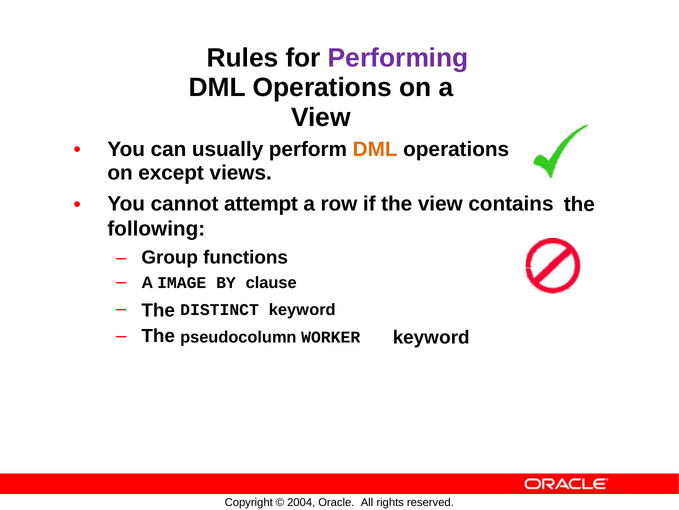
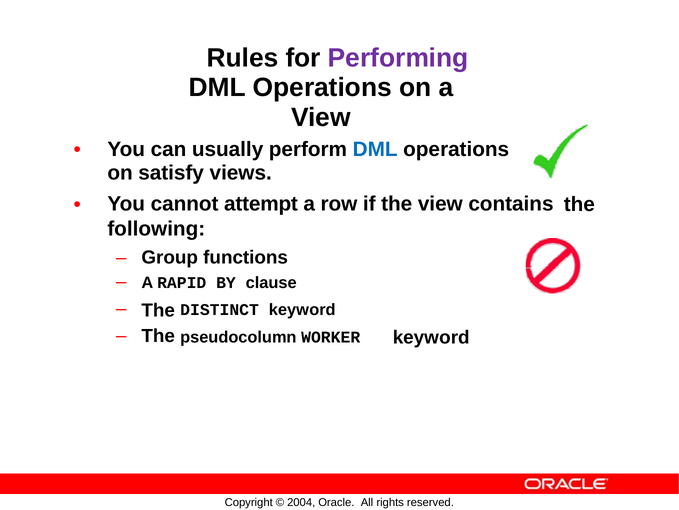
DML colour: orange -> blue (375, 149)
except: except -> satisfy (171, 172)
IMAGE: IMAGE -> RAPID (182, 283)
